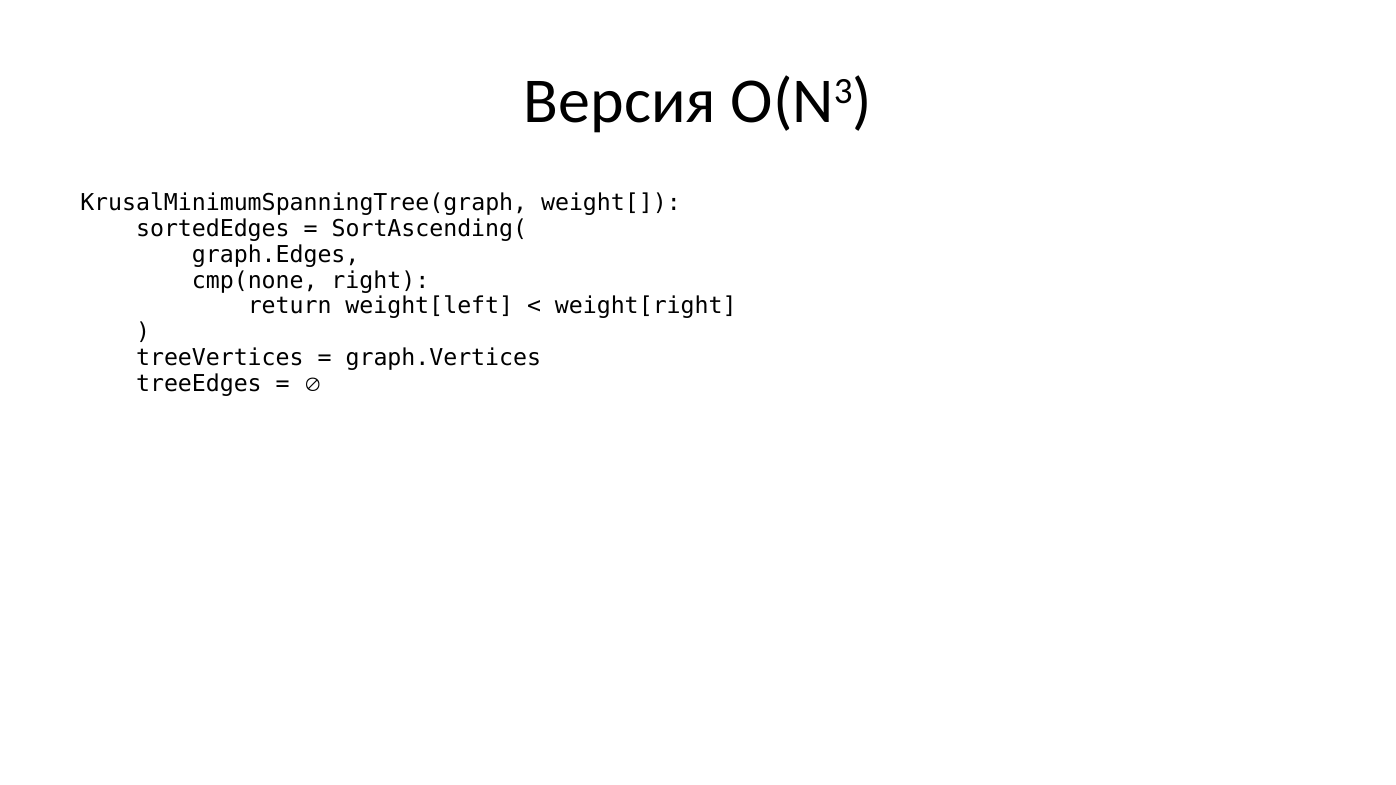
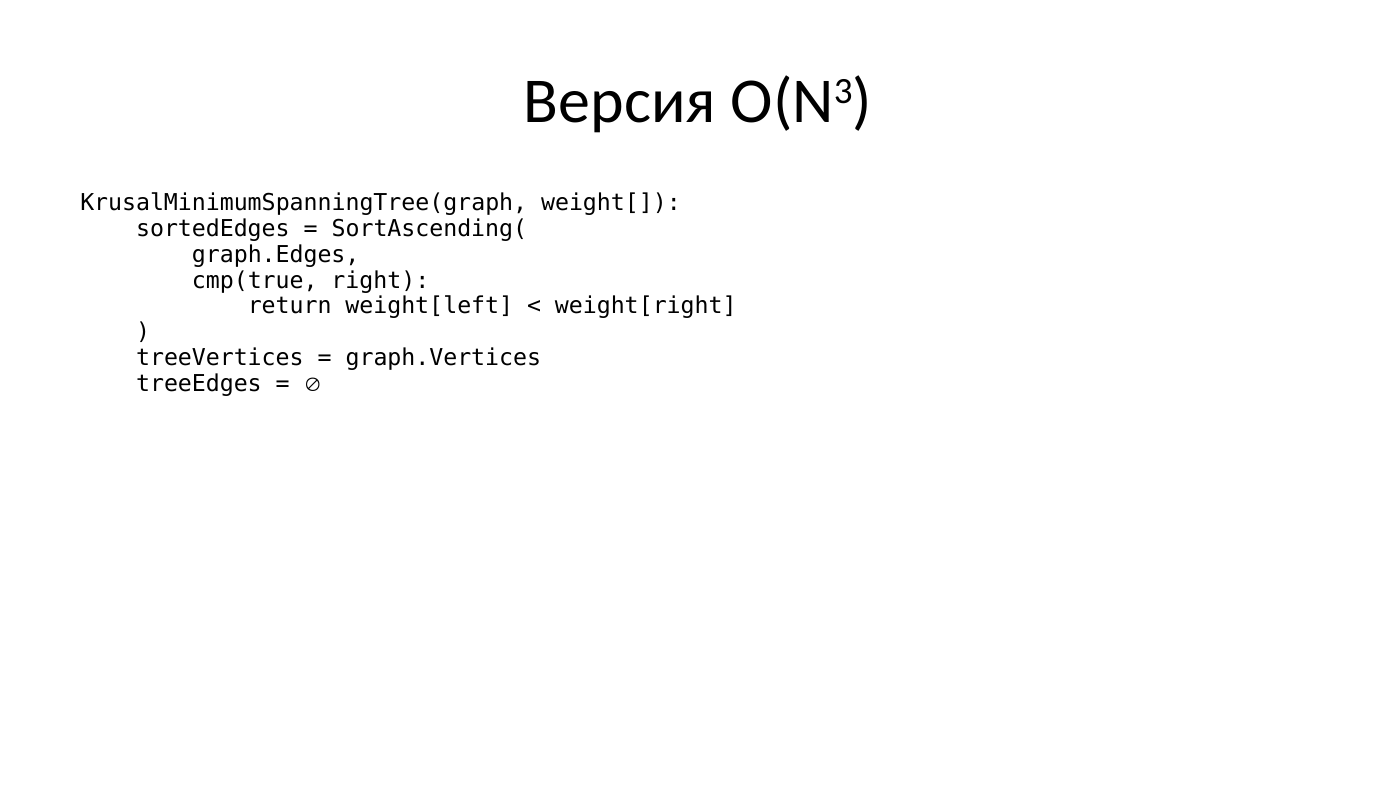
cmp(none: cmp(none -> cmp(true (255, 281)
